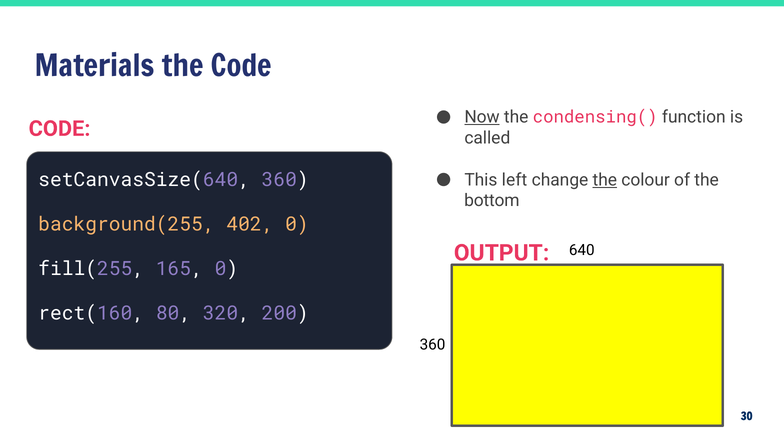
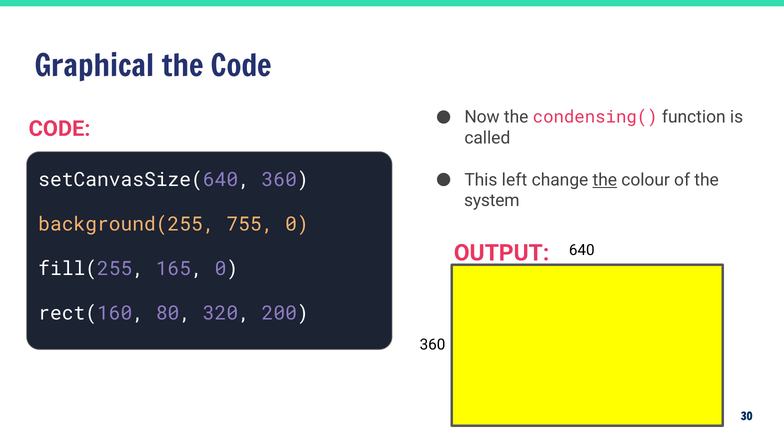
Materials: Materials -> Graphical (94, 66)
Now underline: present -> none (482, 117)
bottom: bottom -> system (492, 201)
402: 402 -> 755 (250, 224)
